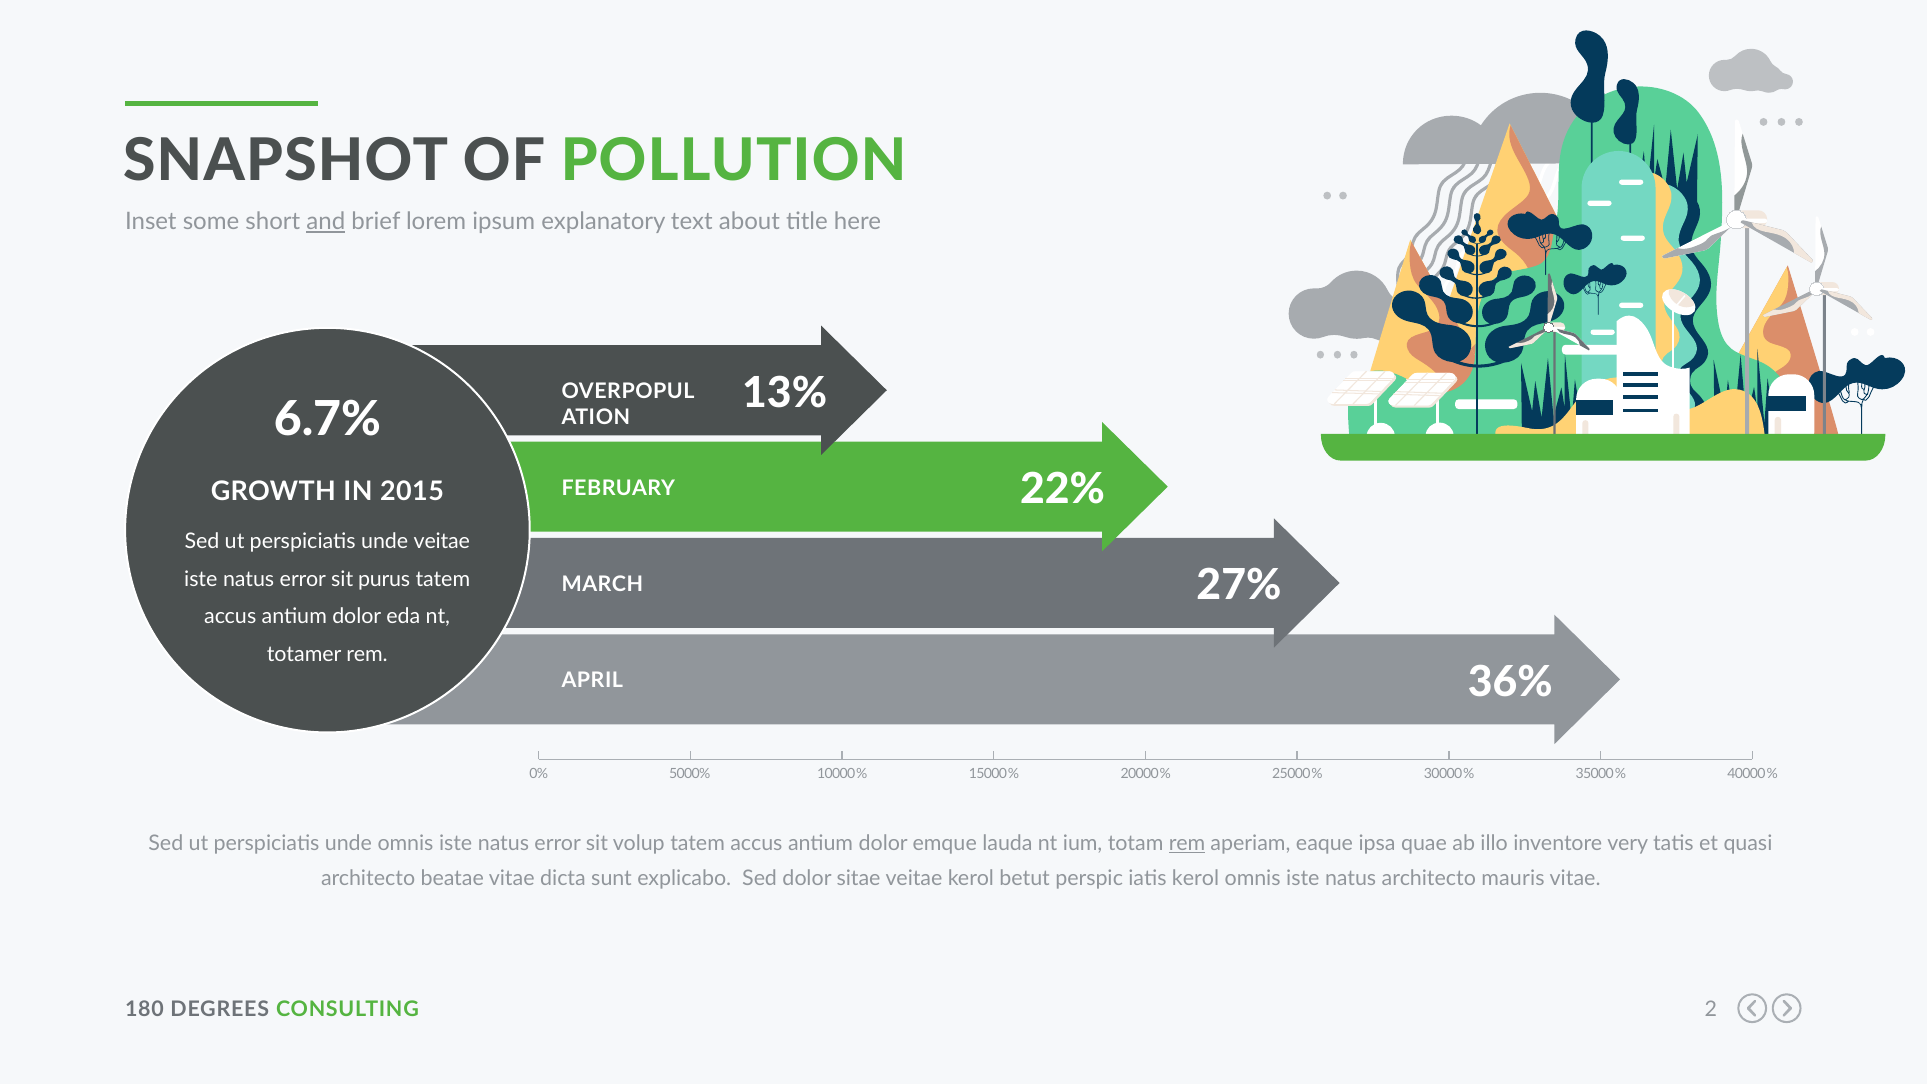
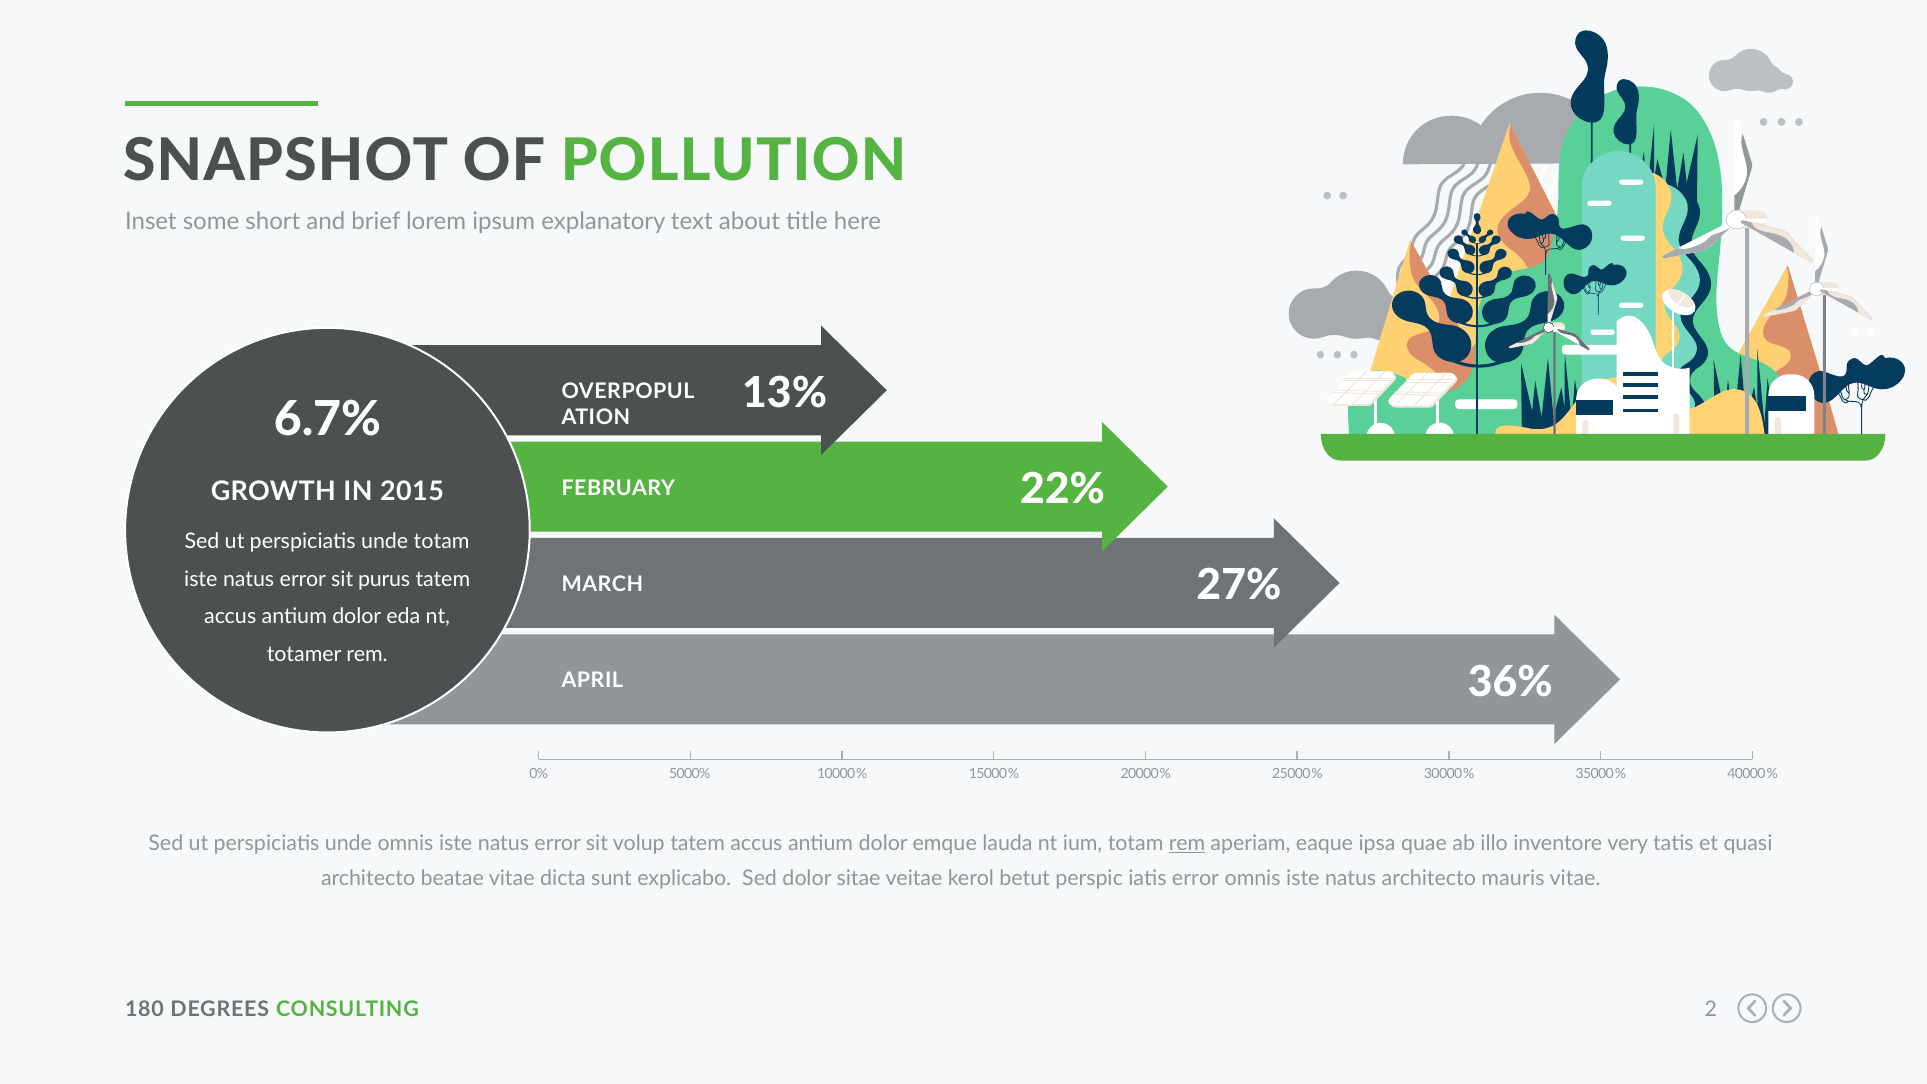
and underline: present -> none (326, 221)
unde veitae: veitae -> totam (442, 542)
iatis kerol: kerol -> error (1195, 878)
